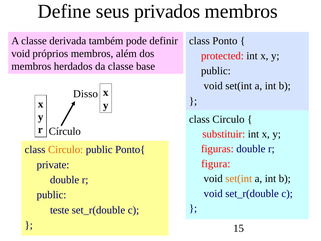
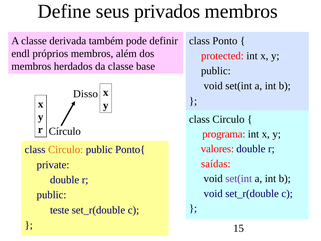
void: void -> endl (21, 54)
substituir: substituir -> programa (224, 134)
figuras: figuras -> valores (217, 149)
figura: figura -> saídas (216, 164)
set(int colour: orange -> purple (239, 179)
